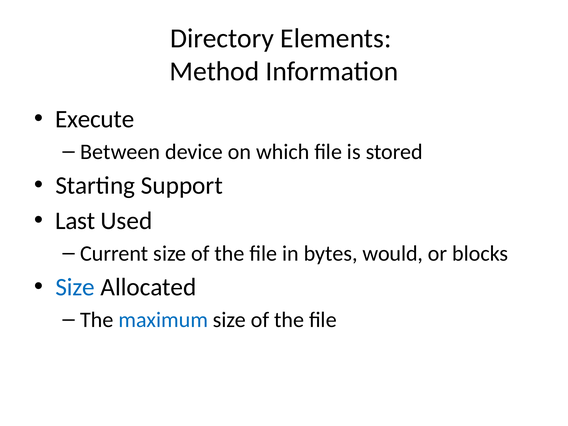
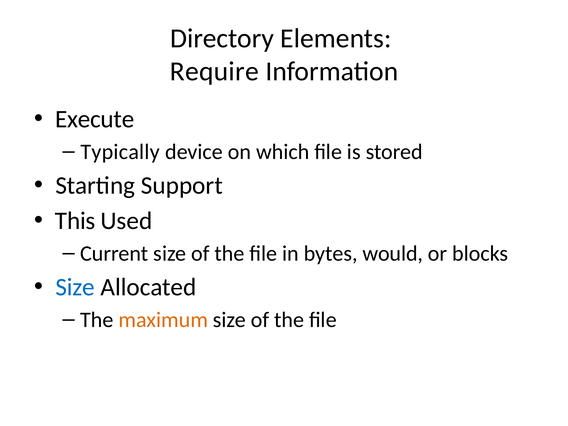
Method: Method -> Require (214, 72)
Between: Between -> Typically (120, 152)
Last: Last -> This (75, 221)
maximum colour: blue -> orange (163, 320)
